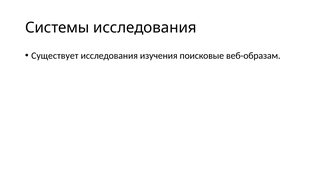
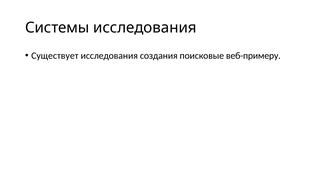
изучения: изучения -> создания (159, 56)
веб-образам: веб-образам -> веб-примеру (253, 56)
